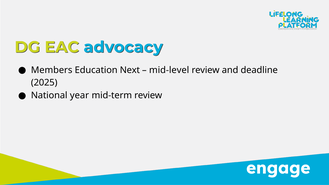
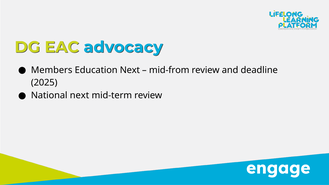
mid-level: mid-level -> mid-from (169, 70)
National year: year -> next (79, 95)
